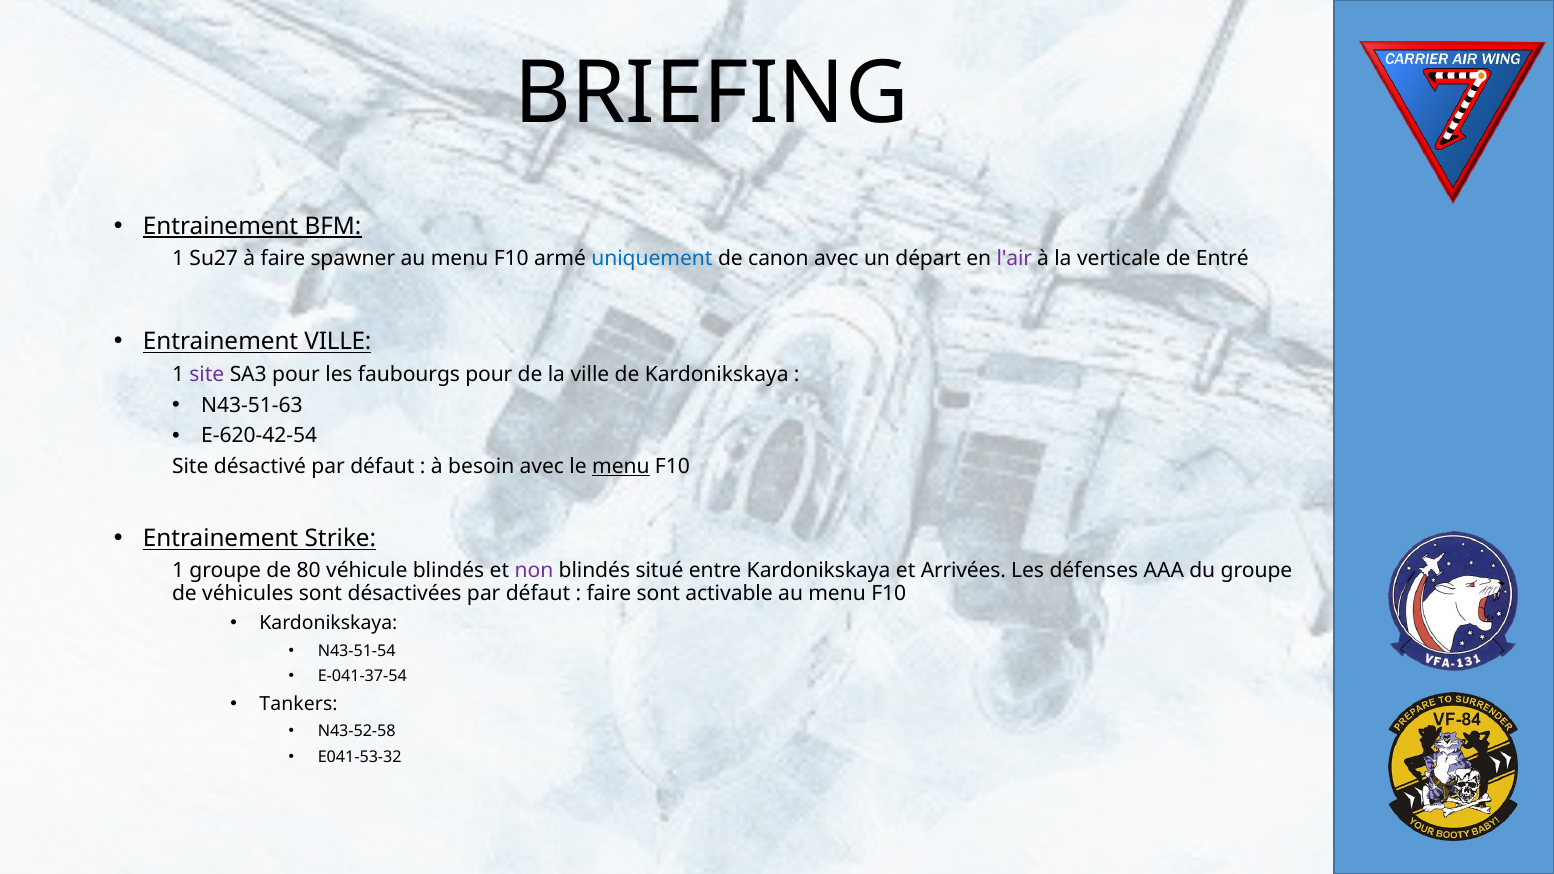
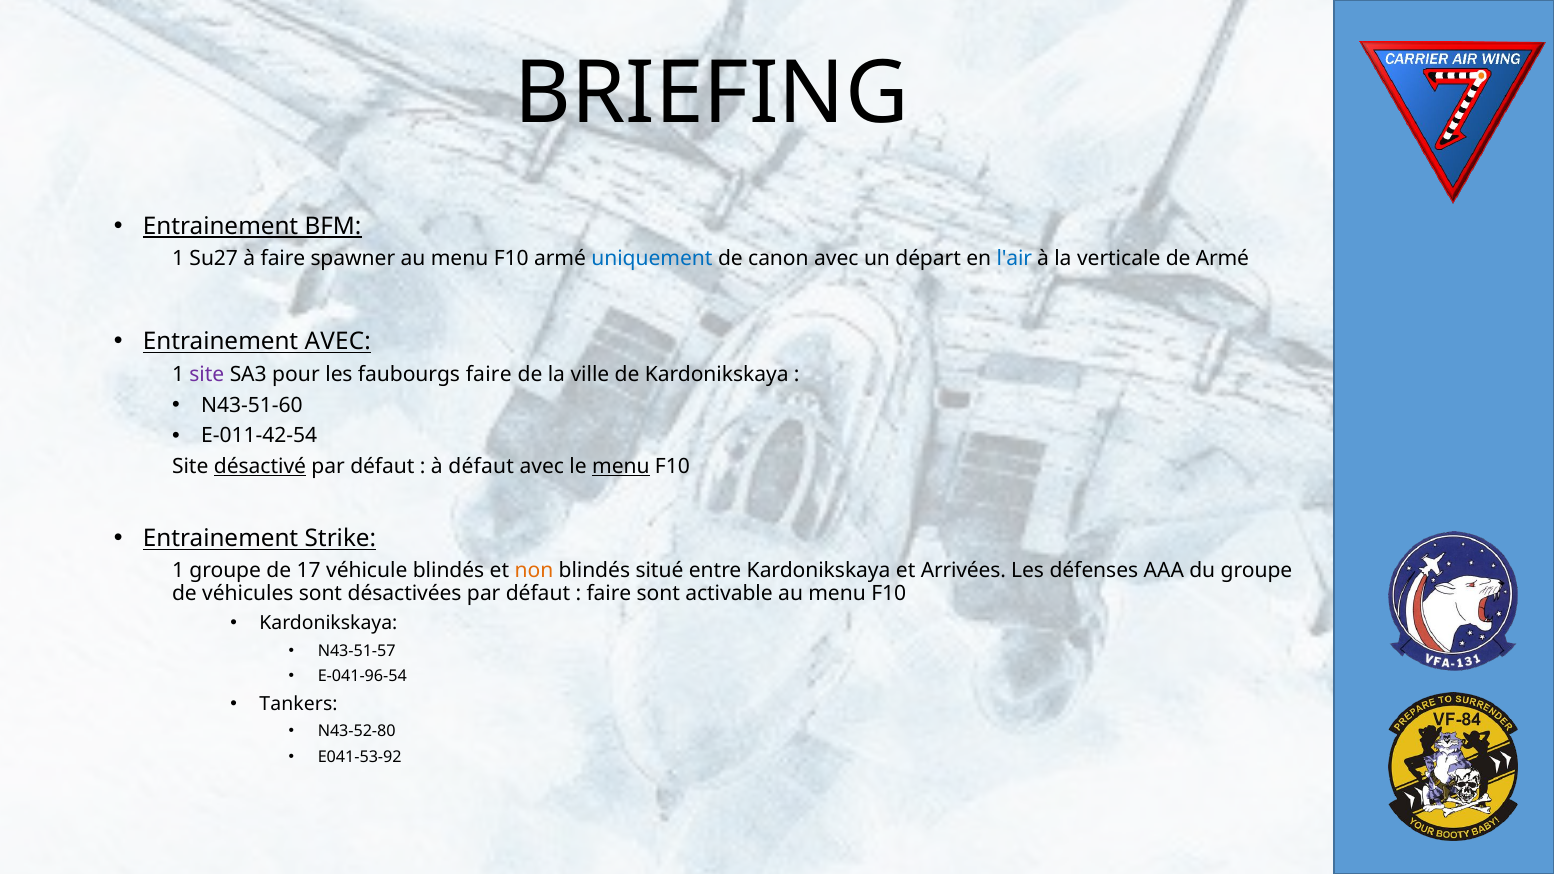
l'air colour: purple -> blue (1014, 259)
de Entré: Entré -> Armé (1222, 259)
Entrainement VILLE: VILLE -> AVEC (338, 342)
faubourgs pour: pour -> faire (489, 374)
N43-51-63: N43-51-63 -> N43-51-60 (252, 405)
E-620-42-54: E-620-42-54 -> E-011-42-54 (259, 436)
désactivé underline: none -> present (260, 467)
à besoin: besoin -> défaut (481, 467)
80: 80 -> 17 (309, 571)
non colour: purple -> orange (534, 571)
N43-51-54: N43-51-54 -> N43-51-57 (357, 651)
E-041-37-54: E-041-37-54 -> E-041-96-54 (362, 677)
N43-52-58: N43-52-58 -> N43-52-80 (357, 731)
E041-53-32: E041-53-32 -> E041-53-92 (360, 757)
